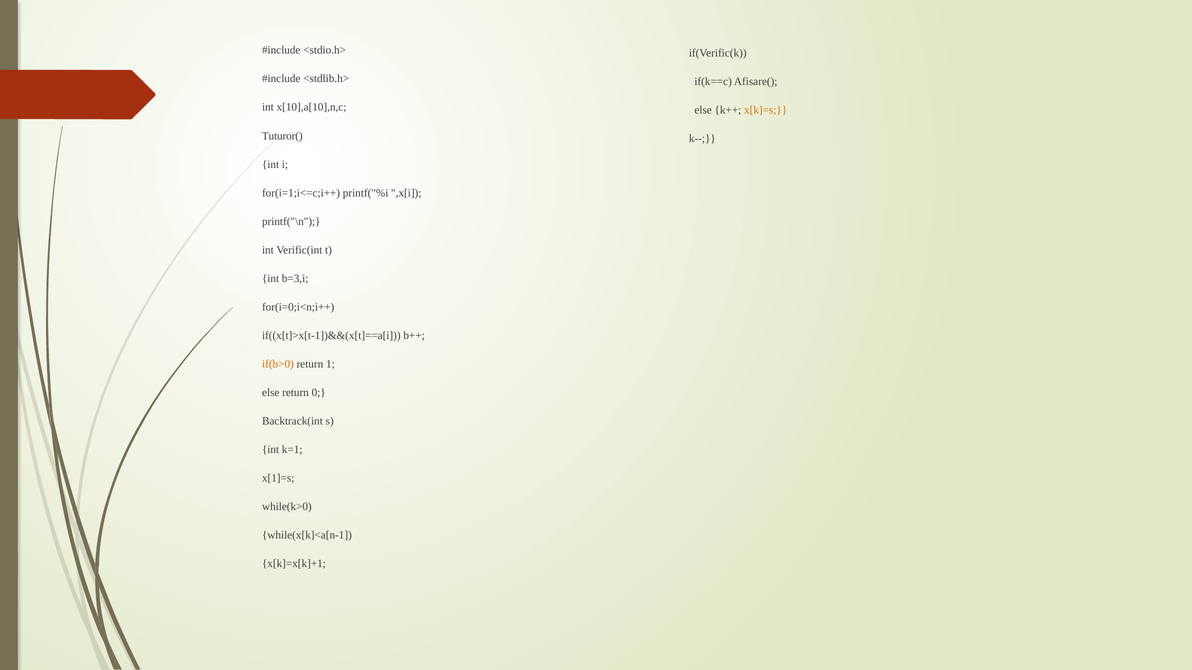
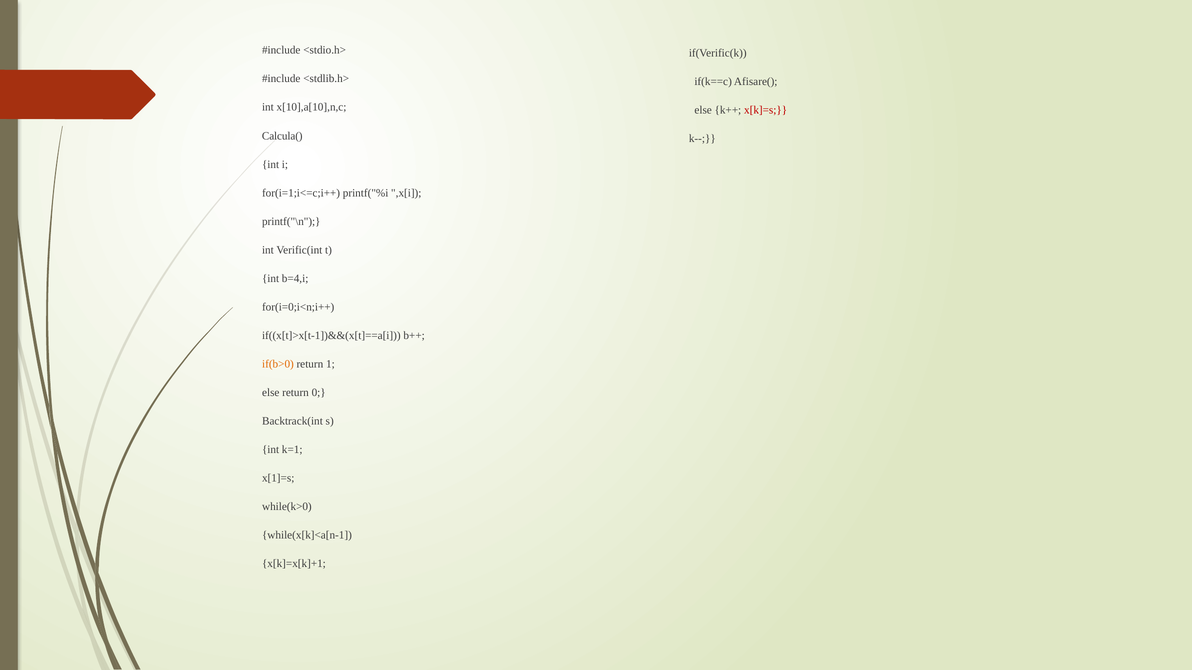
x[k]=s colour: orange -> red (766, 110)
Tuturor(: Tuturor( -> Calcula( (282, 136)
b=3,i: b=3,i -> b=4,i (295, 279)
